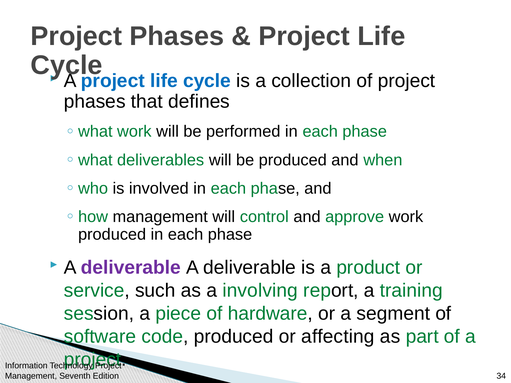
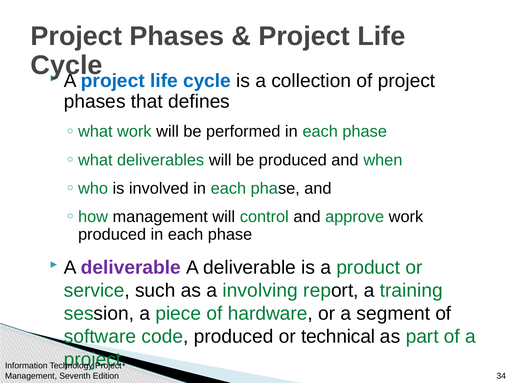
affecting: affecting -> technical (338, 337)
